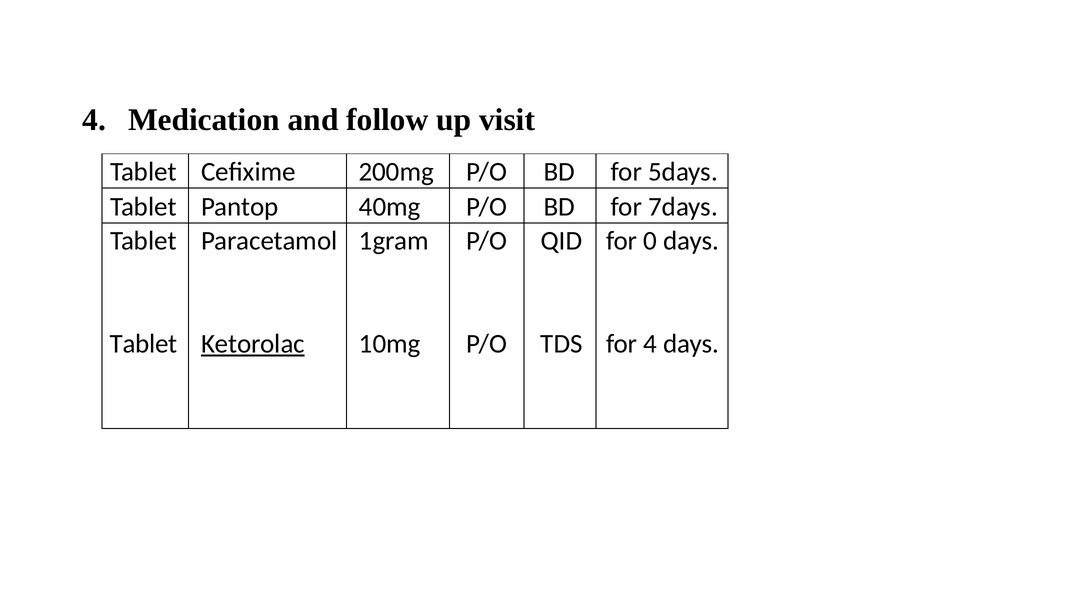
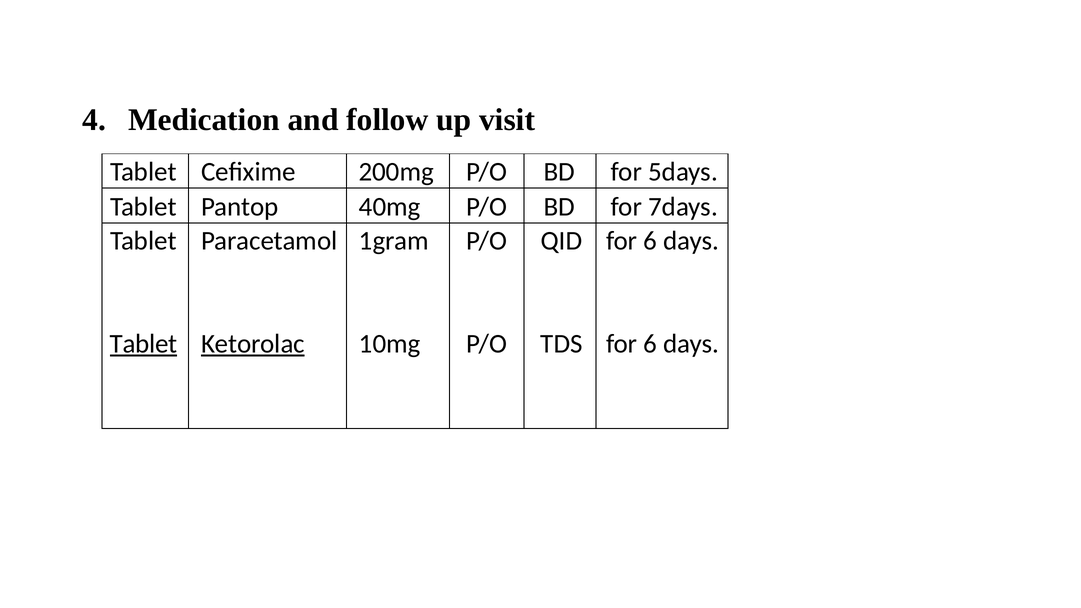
0: 0 -> 6 (650, 241)
Tablet underline: none -> present (144, 344)
4: 4 -> 6 (650, 344)
